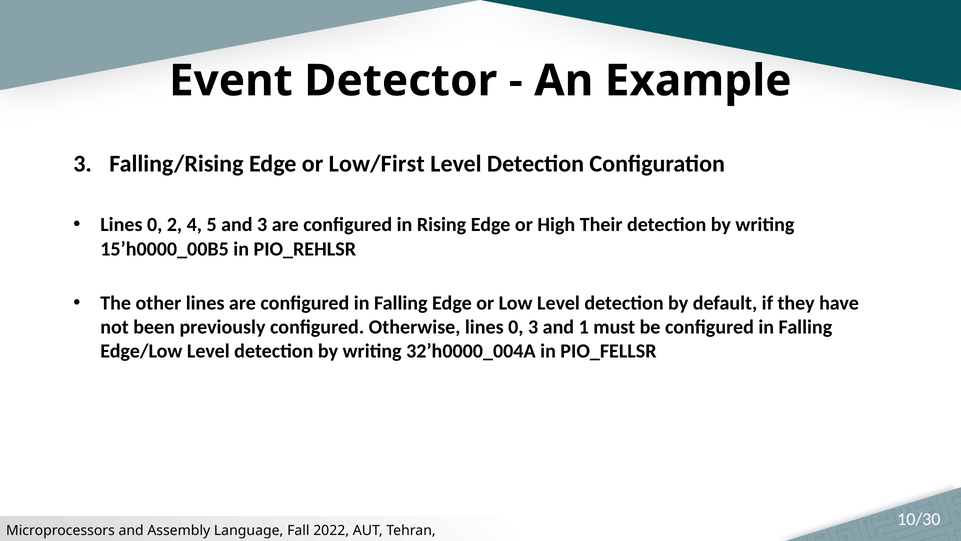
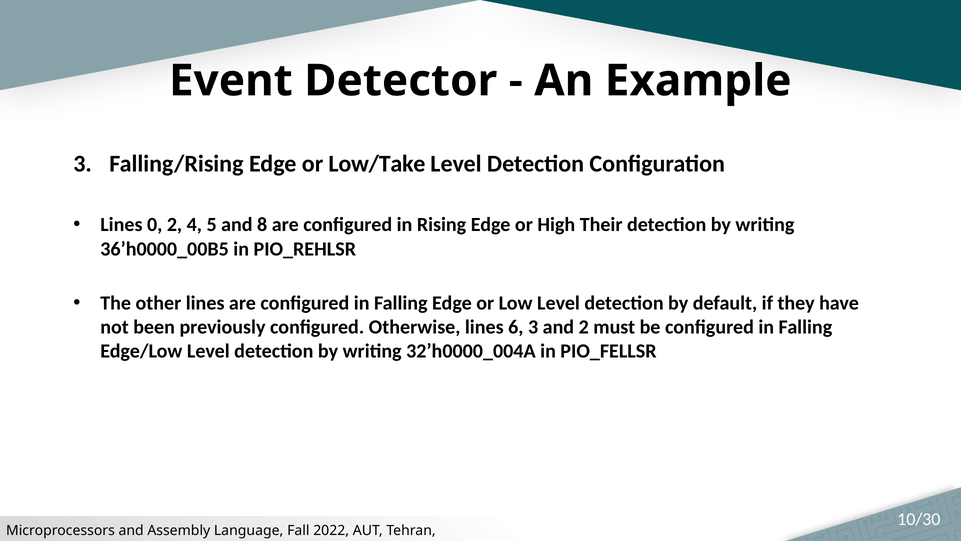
Low/First: Low/First -> Low/Take (377, 164)
and 3: 3 -> 8 (262, 225)
15’h0000_00B5: 15’h0000_00B5 -> 36’h0000_00B5 (165, 249)
Otherwise lines 0: 0 -> 6 (516, 327)
and 1: 1 -> 2 (584, 327)
